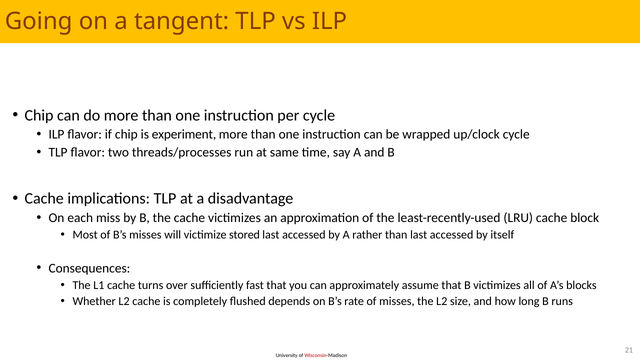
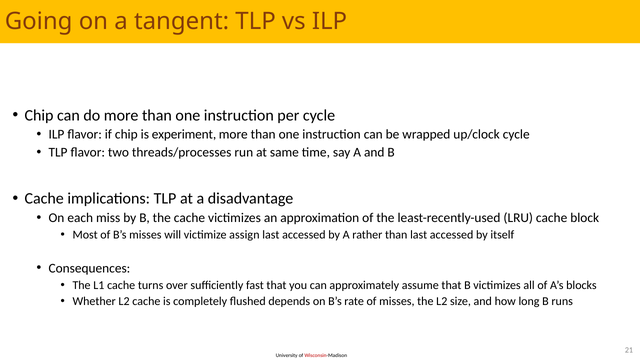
stored: stored -> assign (244, 235)
